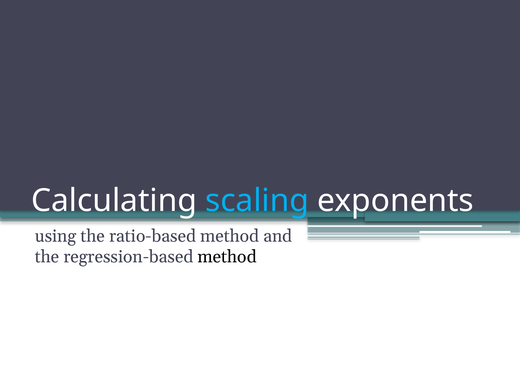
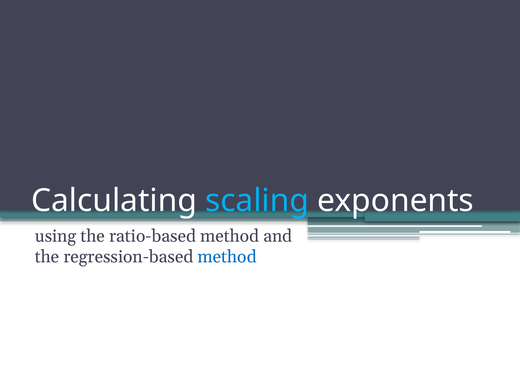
method colour: black -> blue (227, 257)
